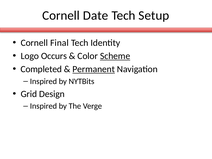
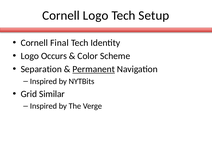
Cornell Date: Date -> Logo (96, 16)
Scheme underline: present -> none (115, 56)
Completed: Completed -> Separation (41, 69)
Design: Design -> Similar (52, 94)
